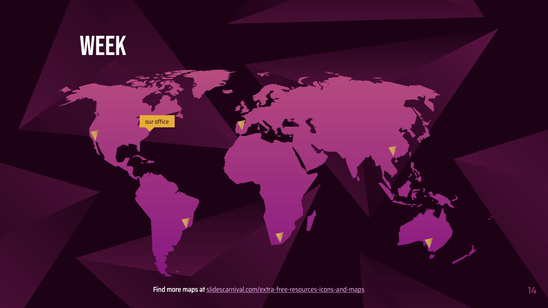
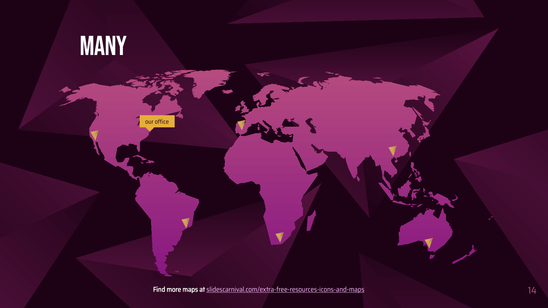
Week: Week -> Many (103, 46)
